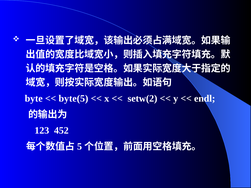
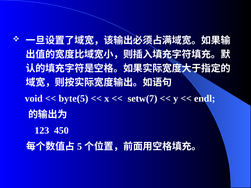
byte: byte -> void (34, 99)
setw(2: setw(2 -> setw(7 (142, 99)
452: 452 -> 450 (61, 131)
